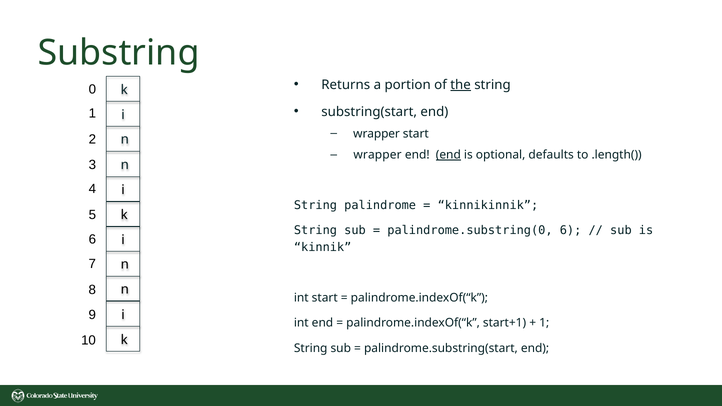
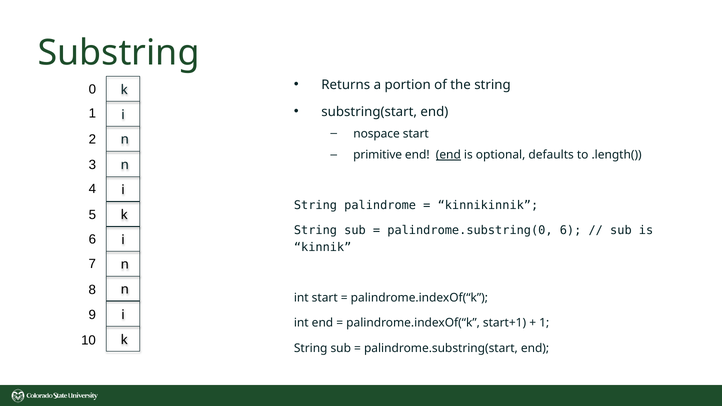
the underline: present -> none (461, 85)
wrapper: wrapper -> nospace (377, 134)
wrapper: wrapper -> primitive (378, 155)
